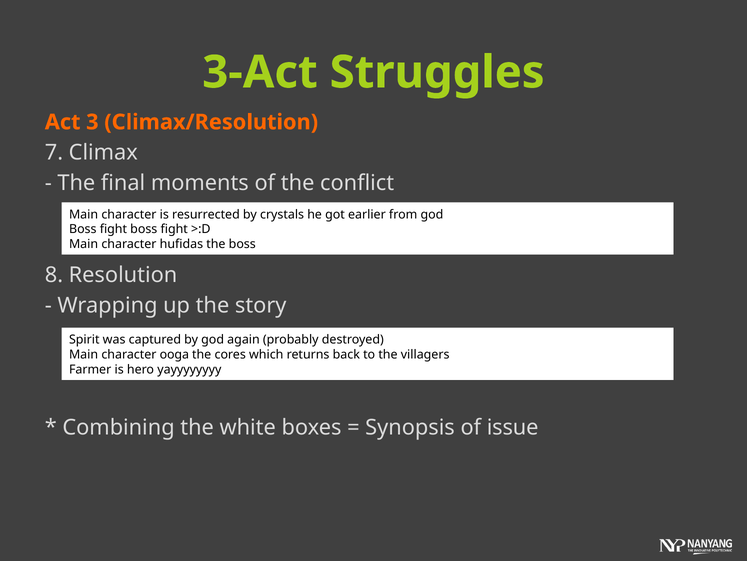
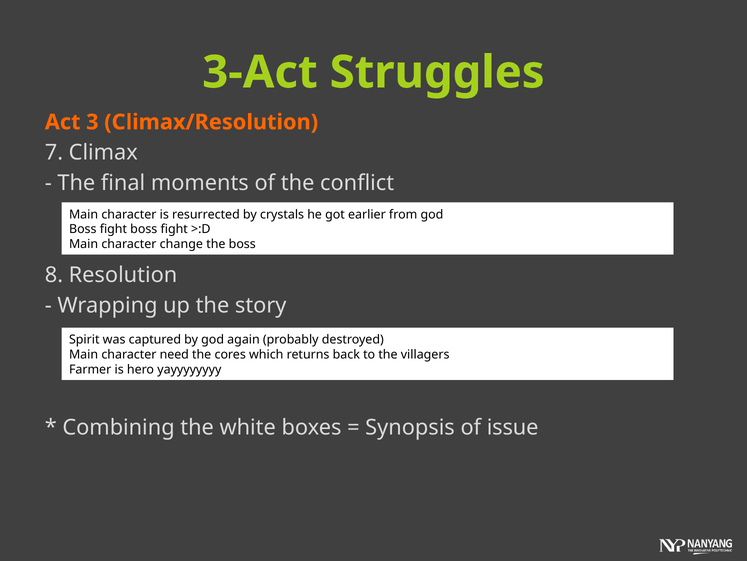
hufidas: hufidas -> change (181, 244)
ooga: ooga -> need (174, 354)
